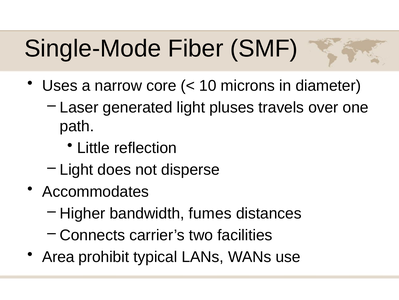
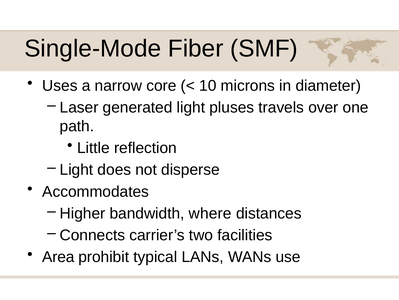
fumes: fumes -> where (210, 213)
